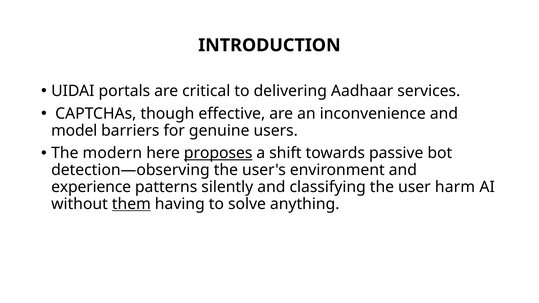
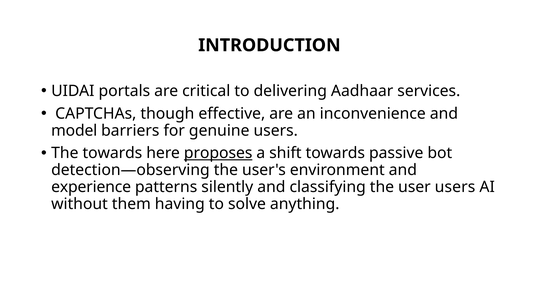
The modern: modern -> towards (112, 153)
user harm: harm -> users (455, 187)
them underline: present -> none (131, 204)
